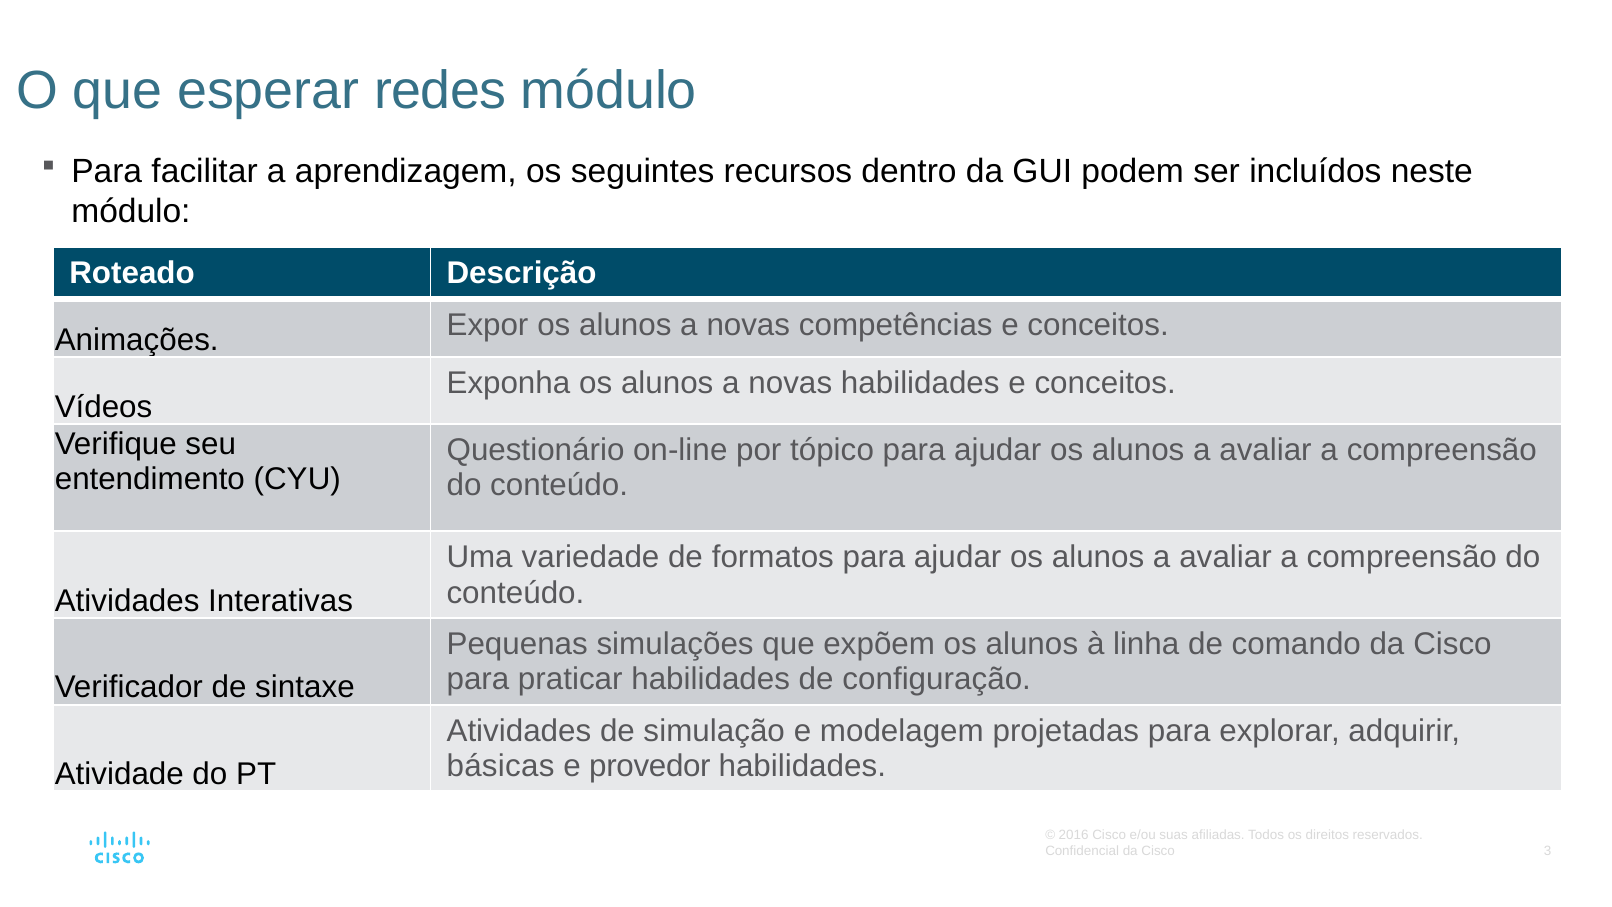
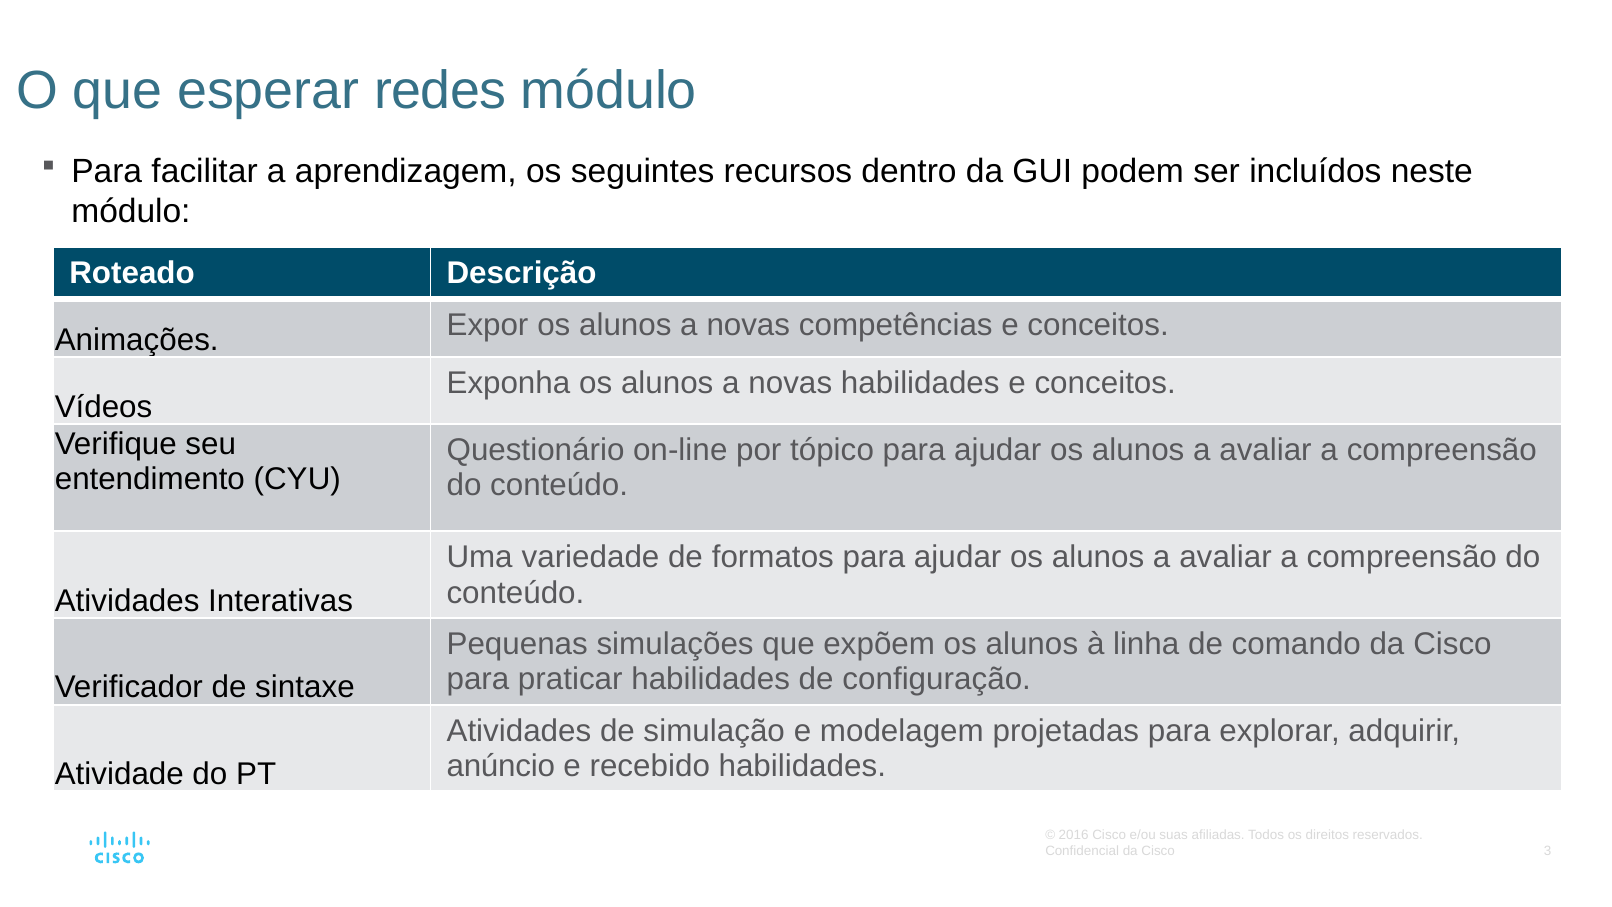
básicas: básicas -> anúncio (501, 766)
provedor: provedor -> recebido (650, 766)
